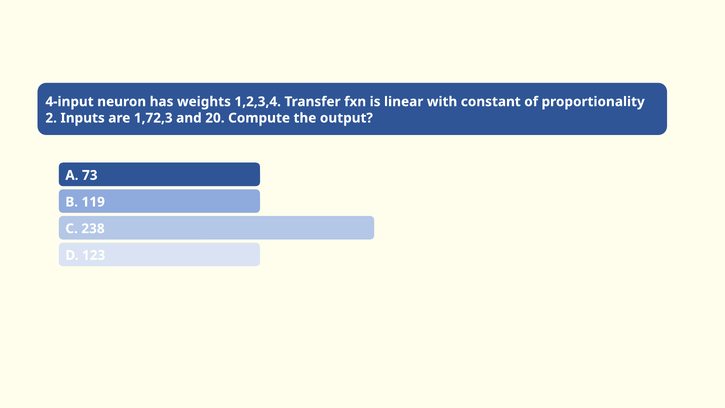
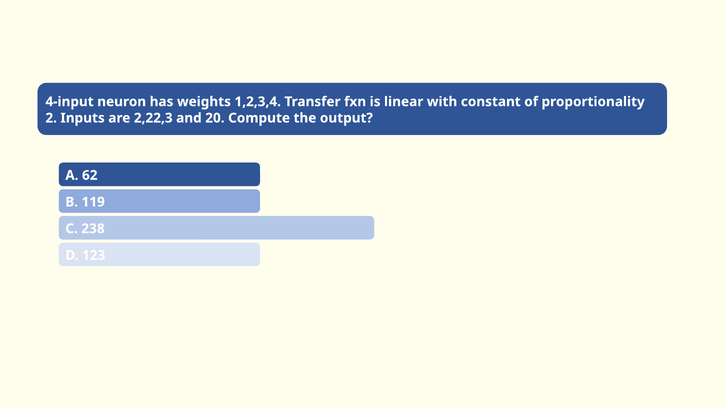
1,72,3: 1,72,3 -> 2,22,3 (153, 118)
73: 73 -> 62 (90, 175)
